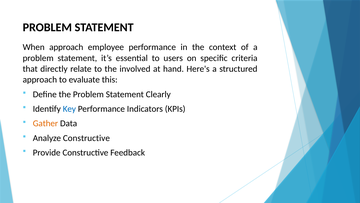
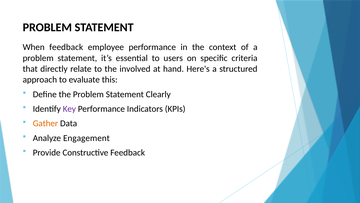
When approach: approach -> feedback (66, 47)
Key colour: blue -> purple (69, 109)
Analyze Constructive: Constructive -> Engagement (86, 138)
